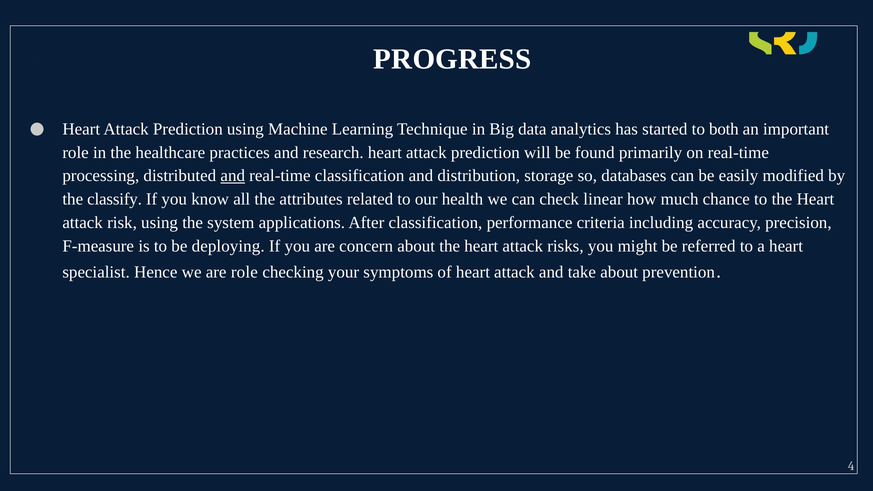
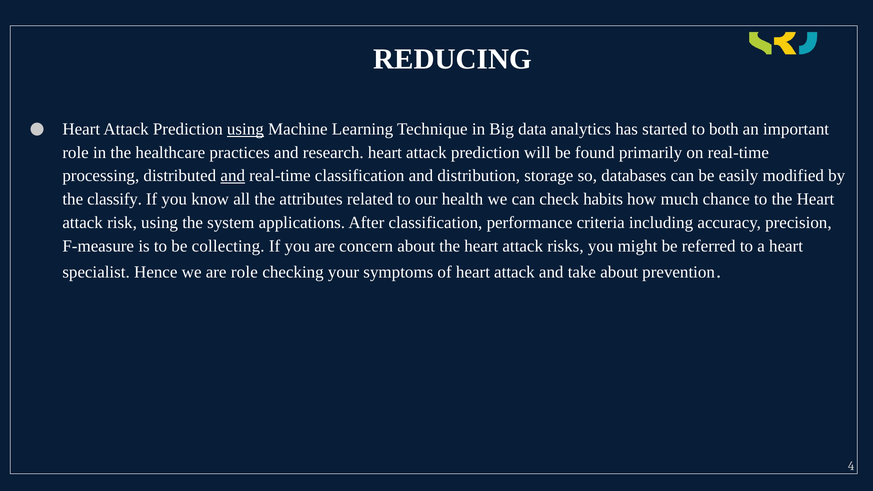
PROGRESS: PROGRESS -> REDUCING (453, 59)
using underline: none -> present (245, 129)
linear: linear -> habits (603, 199)
deploying: deploying -> collecting (228, 246)
